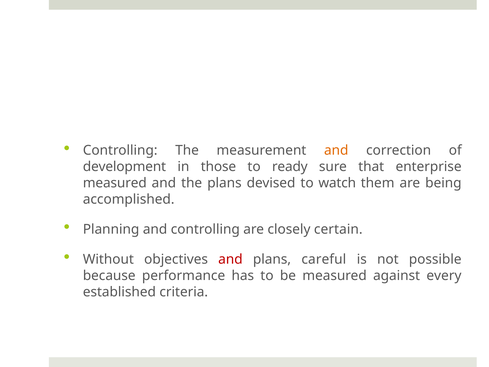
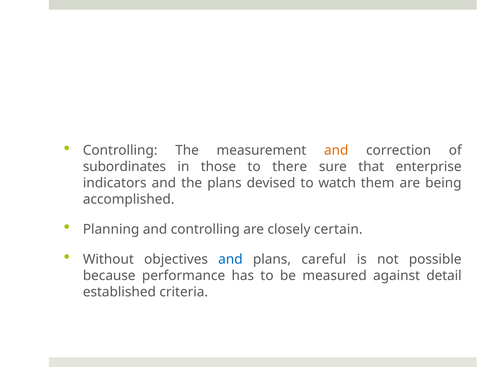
development: development -> subordinates (124, 167)
ready: ready -> there (290, 167)
measured: measured -> indicators (115, 183)
and colour: red -> blue (230, 259)
every: every -> detail (444, 275)
